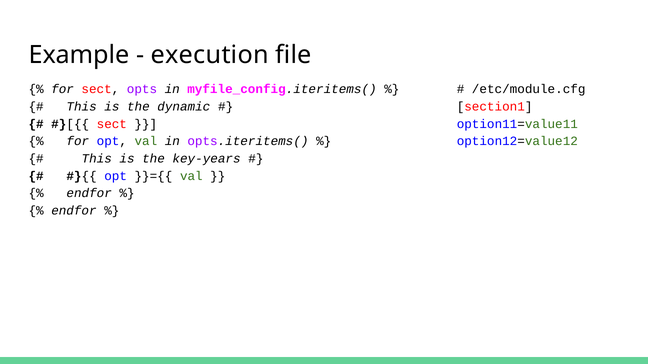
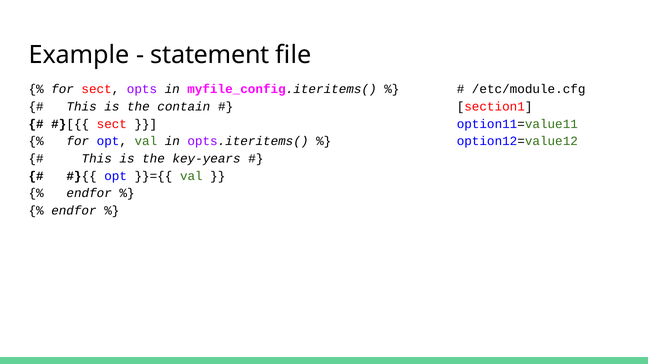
execution: execution -> statement (210, 55)
dynamic: dynamic -> contain (184, 107)
